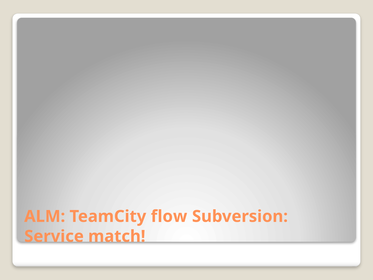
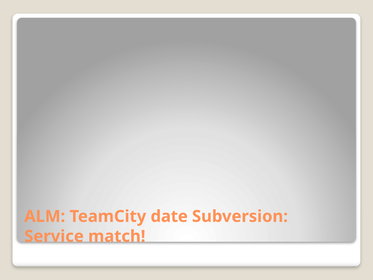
flow: flow -> date (169, 216)
